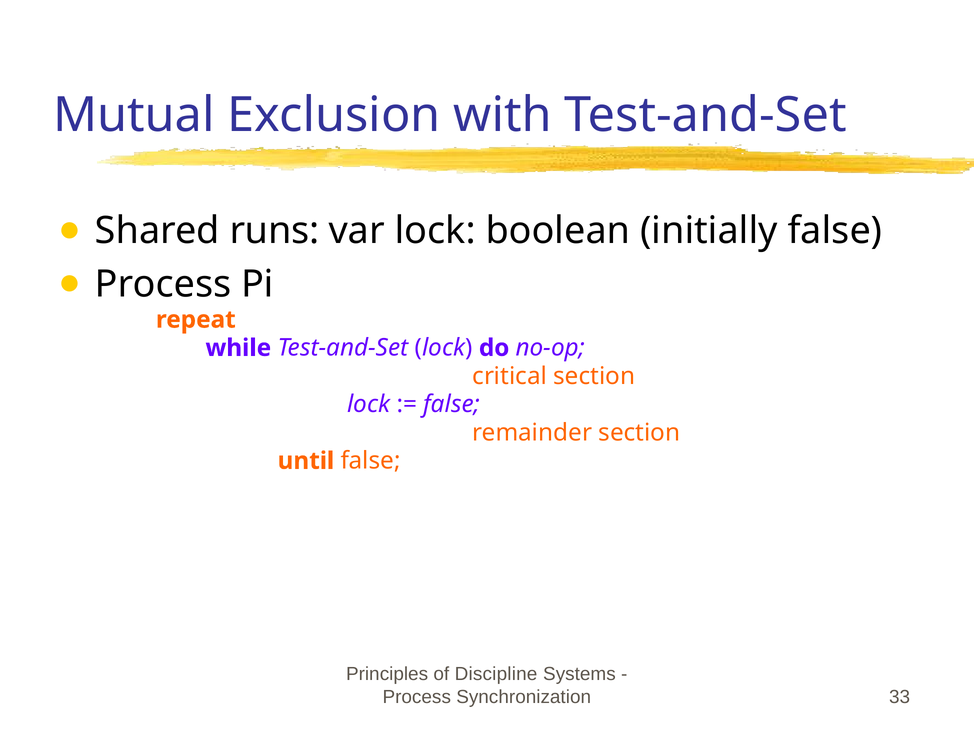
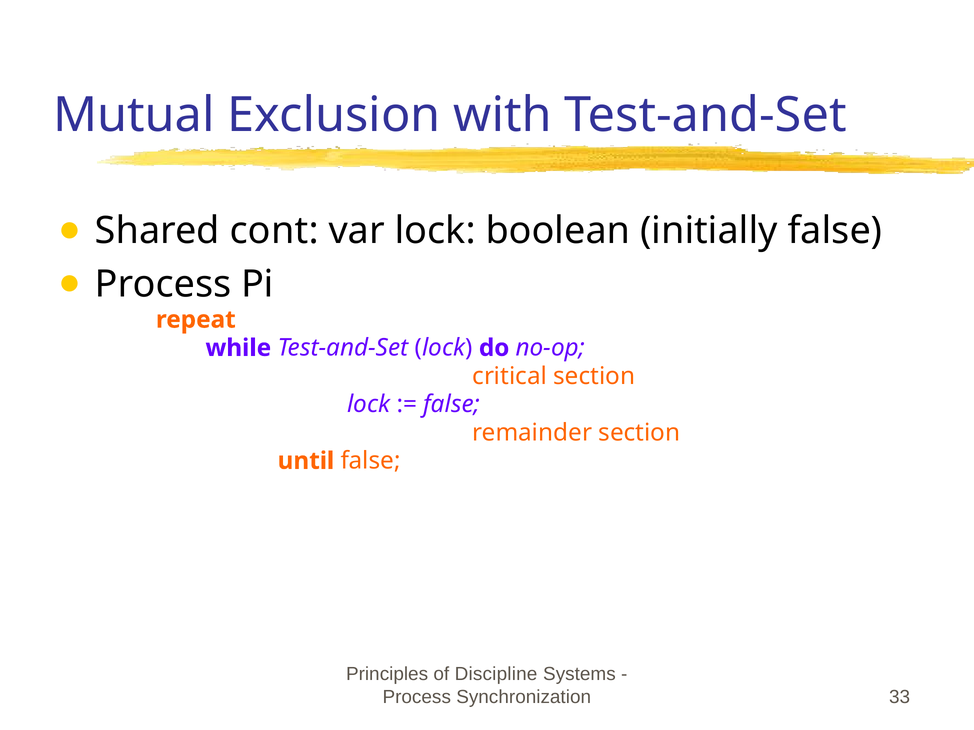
runs: runs -> cont (274, 231)
